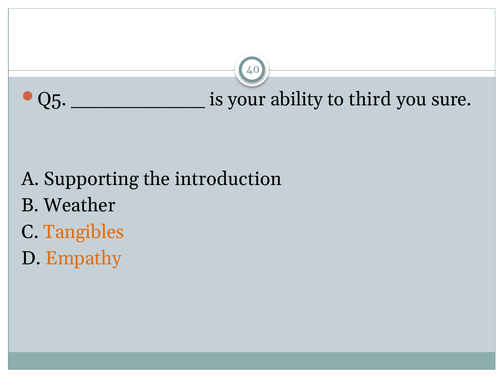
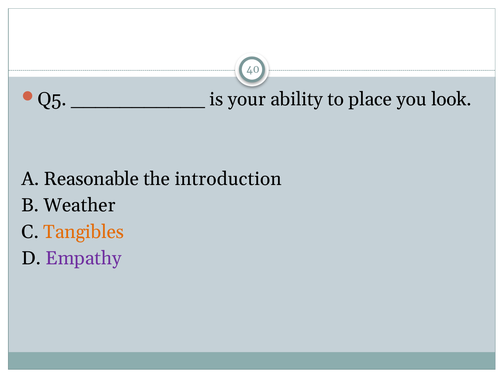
third: third -> place (370, 99)
sure: sure -> look (452, 99)
Supporting: Supporting -> Reasonable (91, 179)
Empathy colour: orange -> purple (83, 258)
